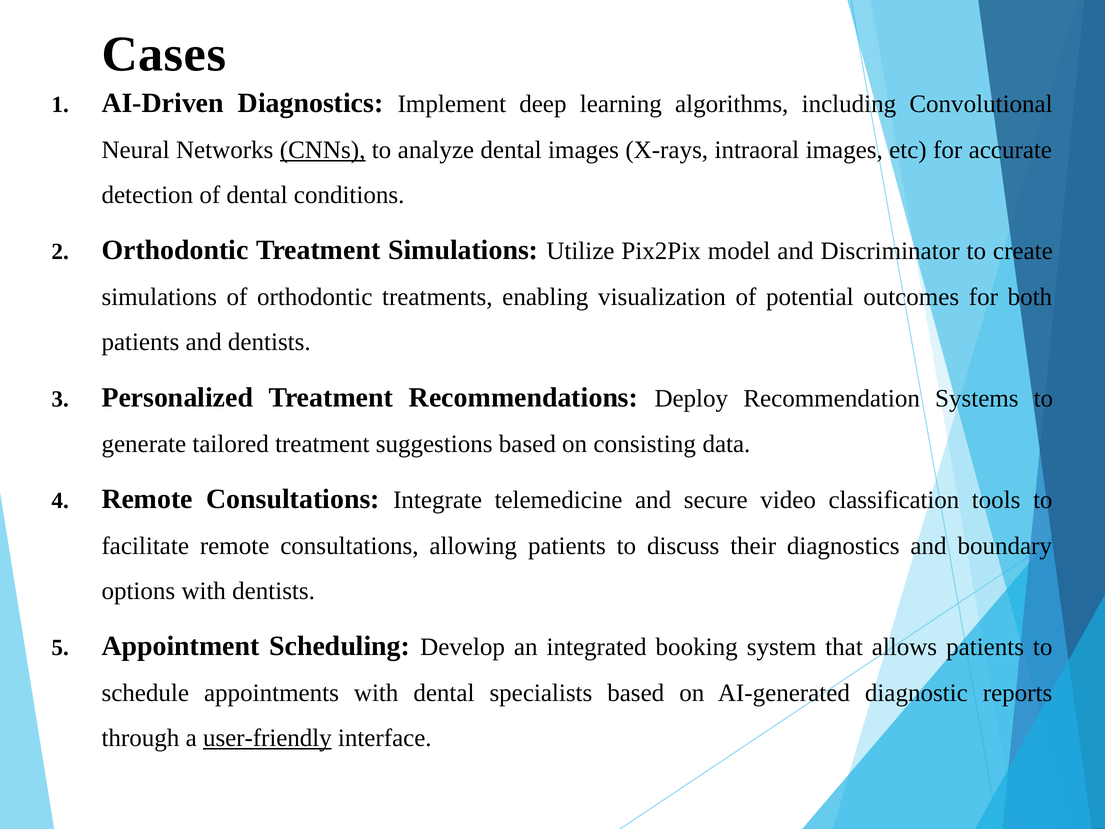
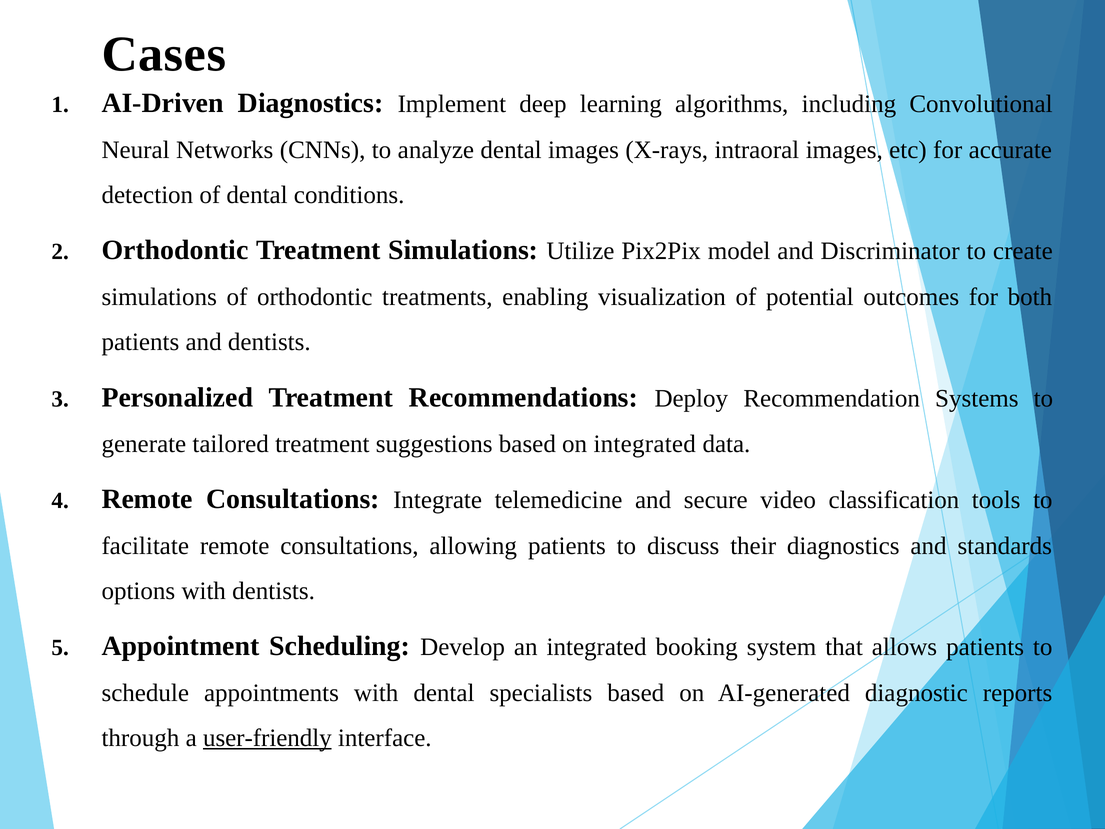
CNNs underline: present -> none (323, 150)
on consisting: consisting -> integrated (645, 444)
boundary: boundary -> standards (1005, 546)
